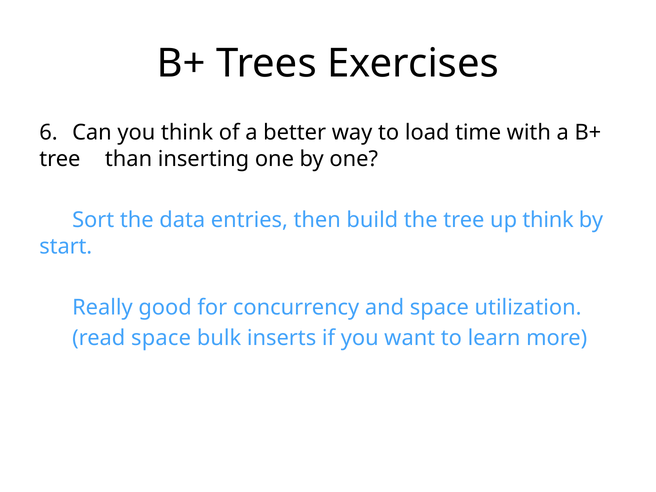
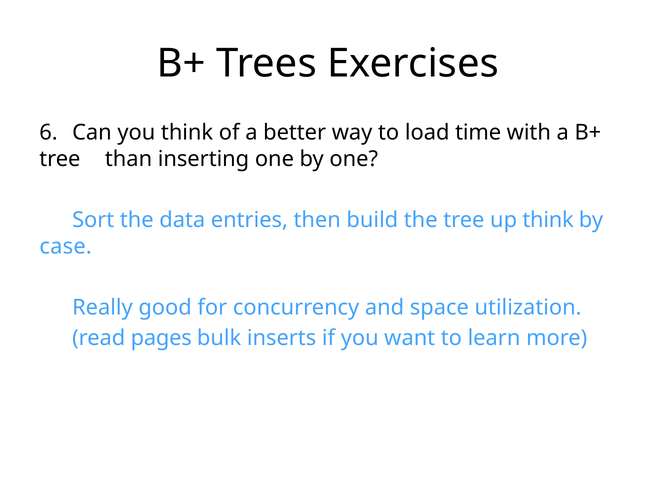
start: start -> case (66, 246)
read space: space -> pages (161, 338)
